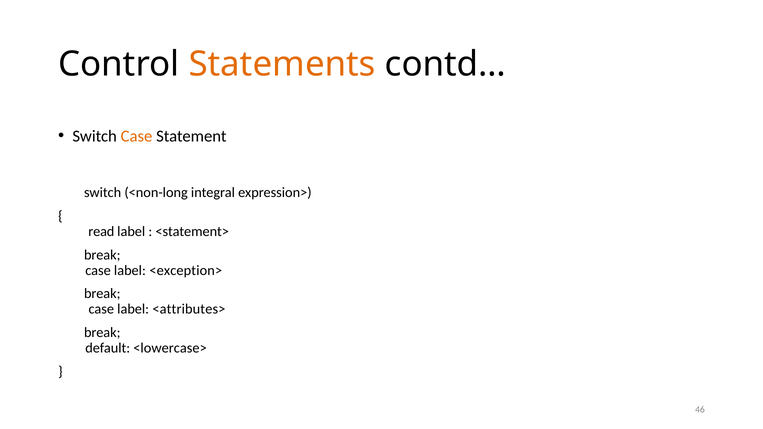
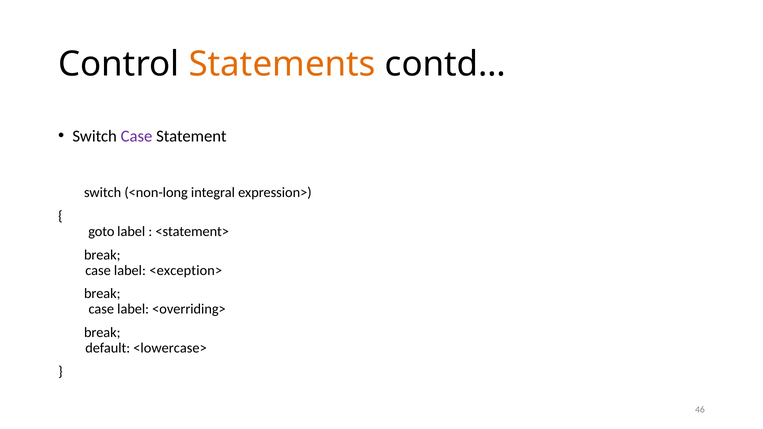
Case colour: orange -> purple (137, 136)
read: read -> goto (101, 232)
<attributes>: <attributes> -> <overriding> (189, 309)
